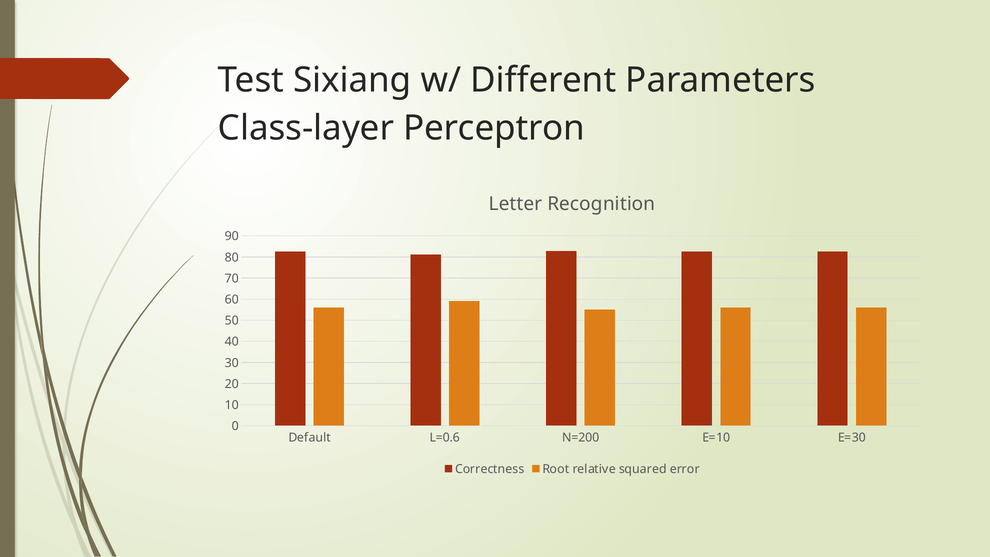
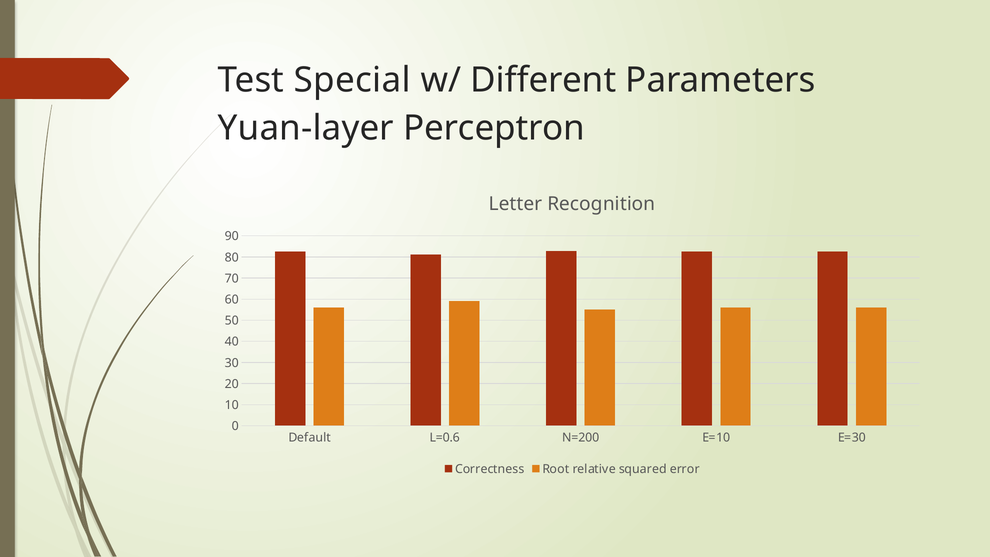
Sixiang: Sixiang -> Special (352, 80)
Class-layer: Class-layer -> Yuan-layer (306, 128)
